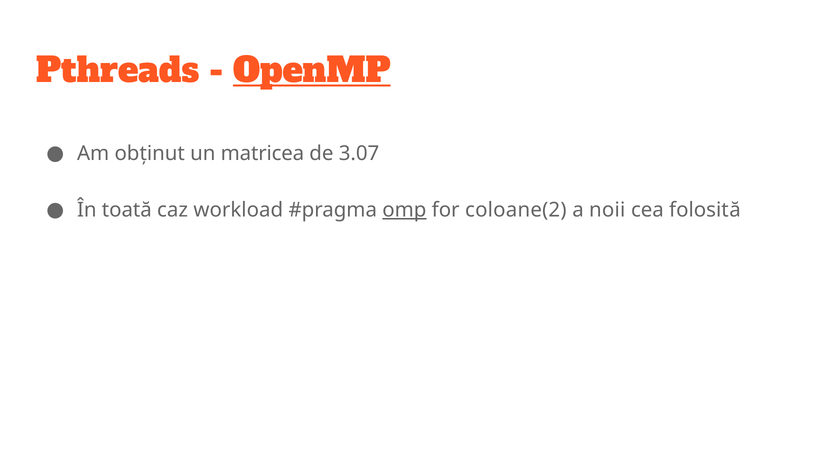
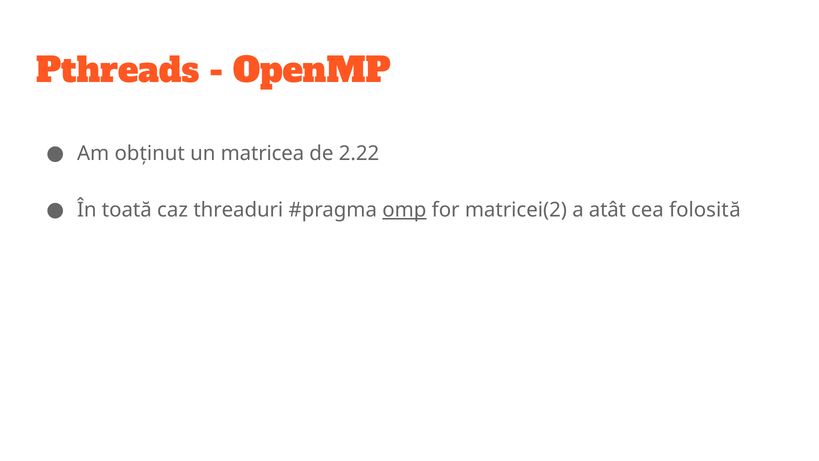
OpenMP underline: present -> none (312, 71)
3.07: 3.07 -> 2.22 (359, 153)
workload: workload -> threaduri (238, 210)
coloane(2: coloane(2 -> matricei(2 (516, 210)
noii: noii -> atât (607, 210)
